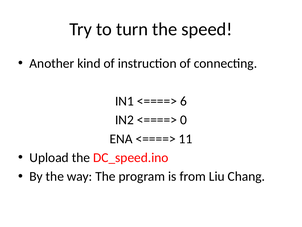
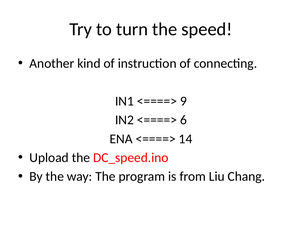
6: 6 -> 9 (183, 101)
0: 0 -> 6 (183, 120)
11: 11 -> 14 (186, 139)
